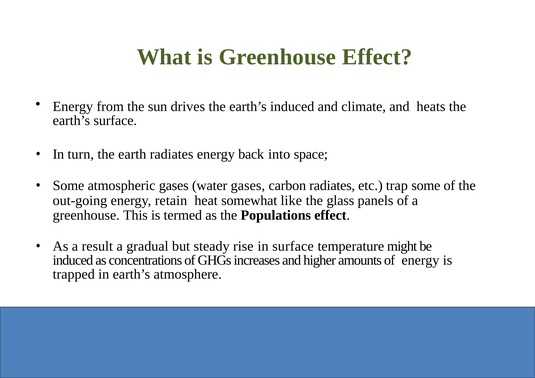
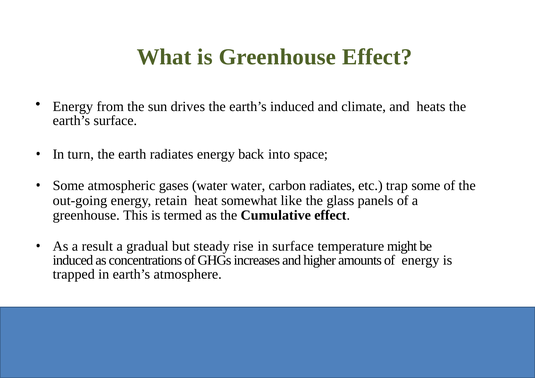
water gases: gases -> water (248, 186)
Populations: Populations -> Cumulative (276, 215)
